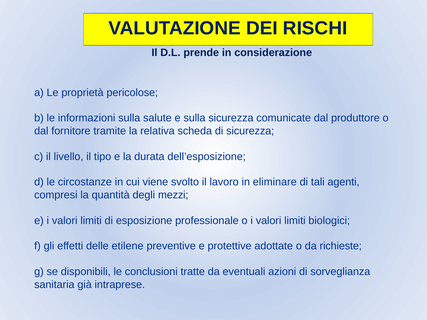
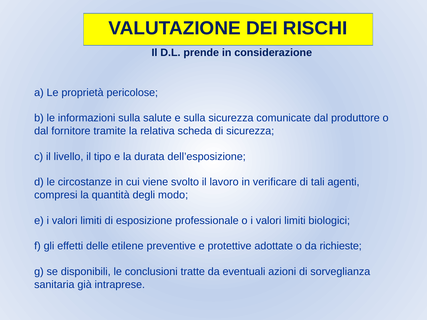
eliminare: eliminare -> verificare (275, 182)
mezzi: mezzi -> modo (173, 195)
